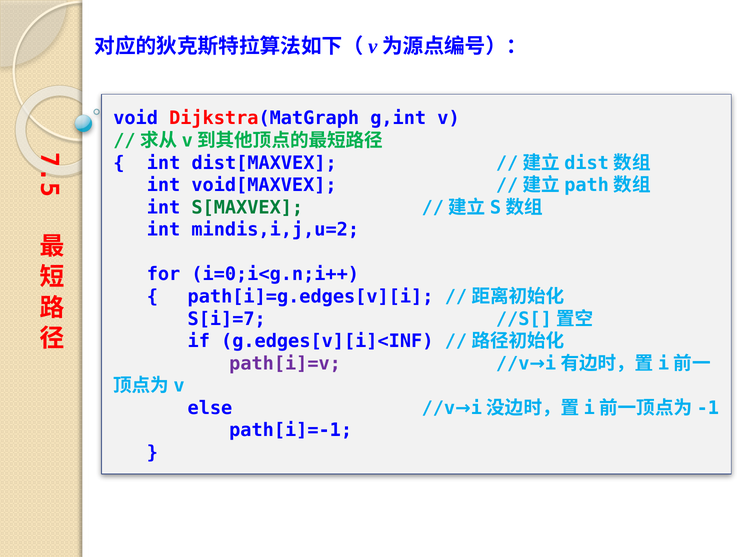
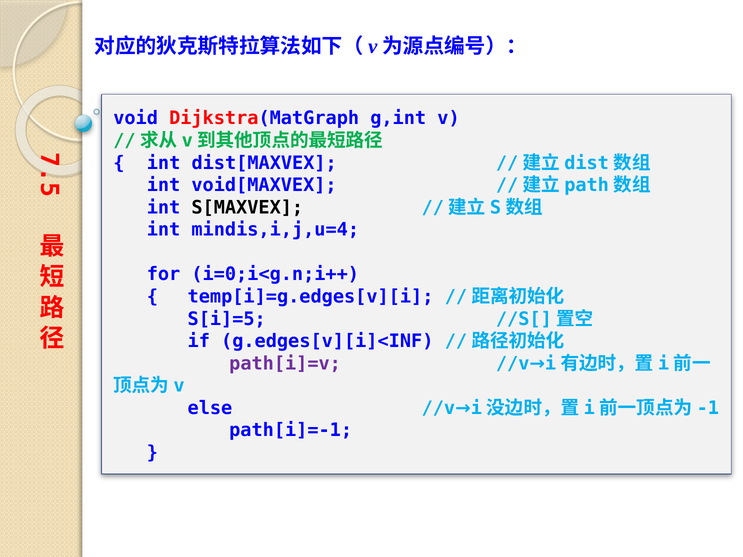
S[MAXVEX colour: green -> black (247, 208)
mindis,i,j,u=2: mindis,i,j,u=2 -> mindis,i,j,u=4 (275, 230)
path[i]=g.edges[v][i: path[i]=g.edges[v][i -> temp[i]=g.edges[v][i (311, 297)
S[i]=7: S[i]=7 -> S[i]=5 (227, 319)
